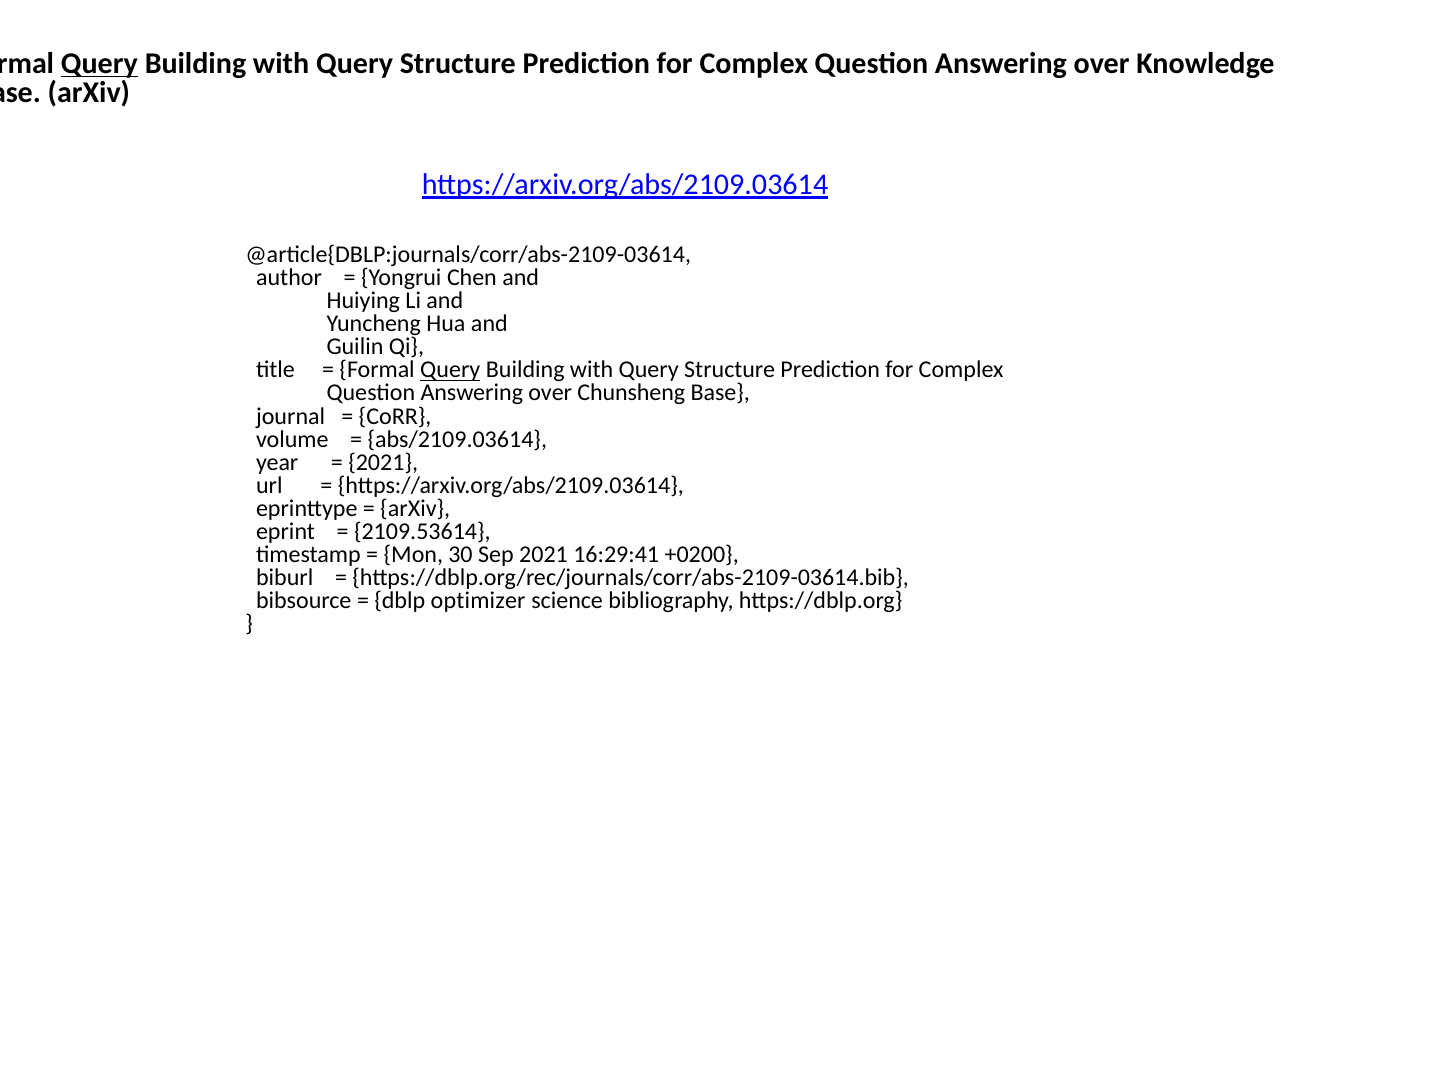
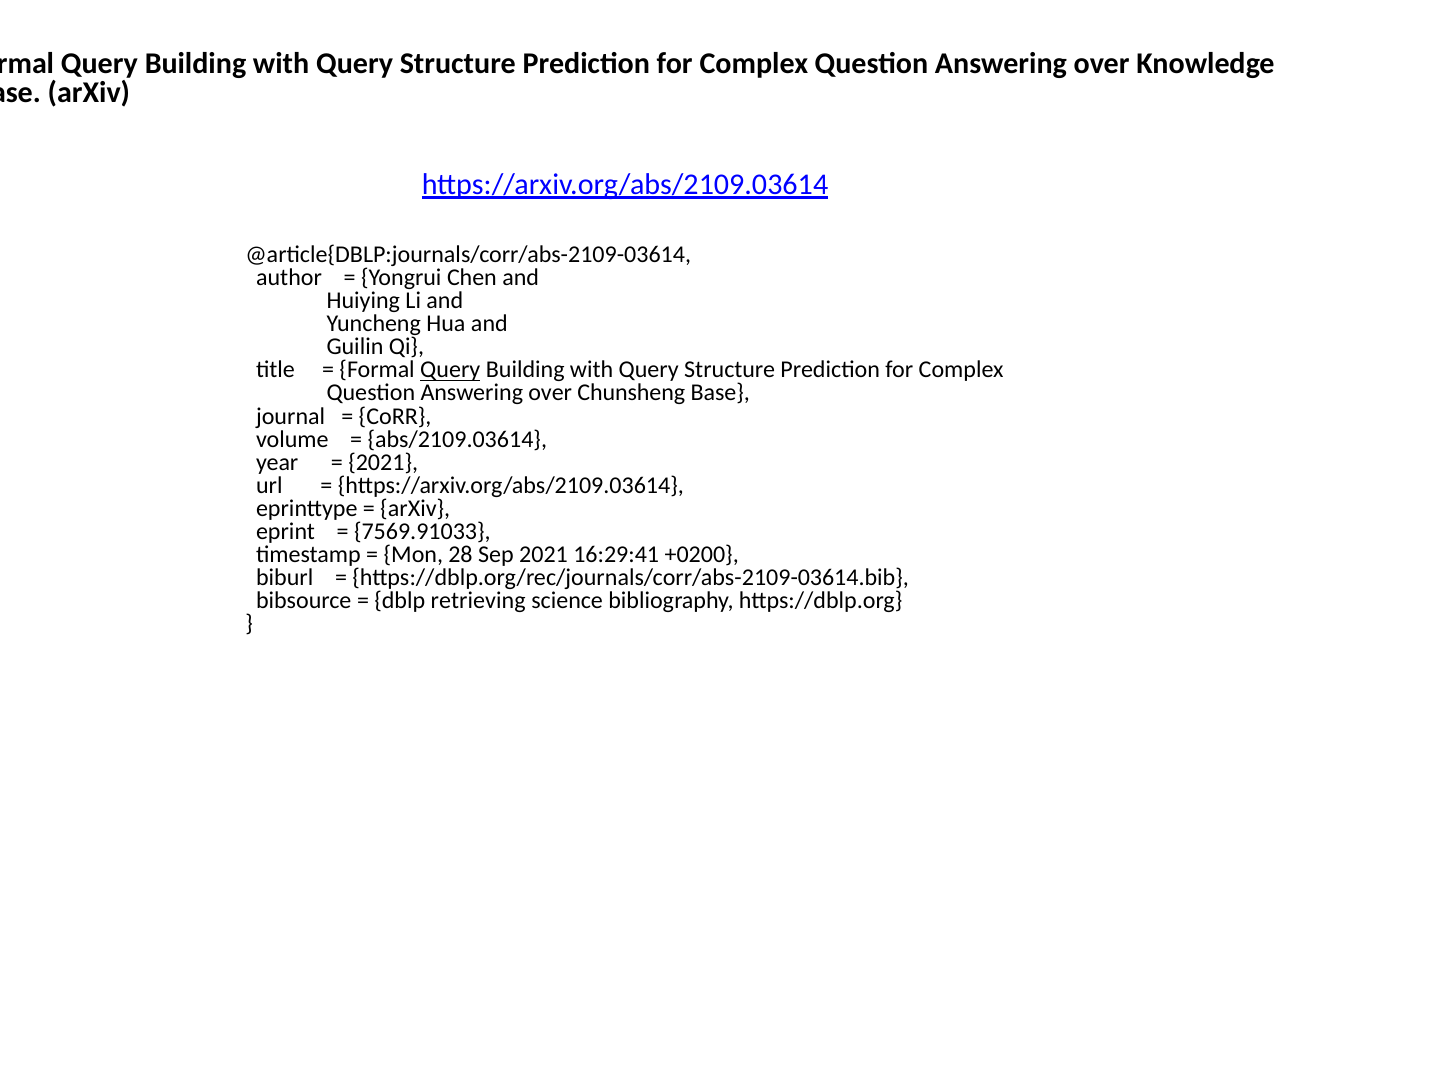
Query underline: present -> none (99, 64)
2109.53614: 2109.53614 -> 7569.91033 (422, 532)
30: 30 -> 28 (460, 555)
optimizer: optimizer -> retrieving (478, 601)
